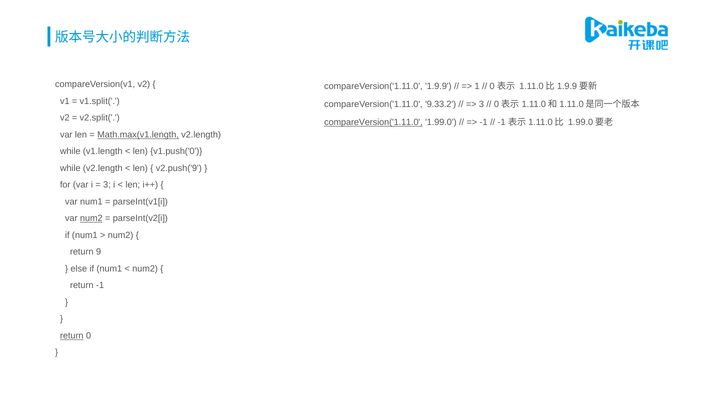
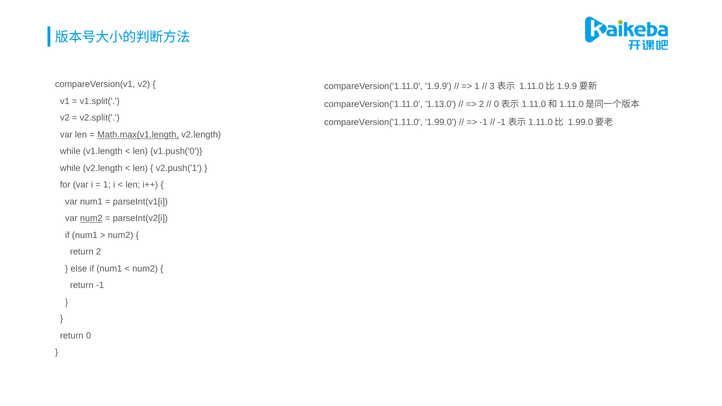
0: 0 -> 3 (492, 86)
9.33.2: 9.33.2 -> 1.13.0 (441, 104)
3: 3 -> 2 (481, 104)
compareVersion('1.11.0 underline: present -> none (373, 122)
v2.push('9: v2.push('9 -> v2.push('1 (179, 168)
3: 3 -> 1 (107, 185)
return 9: 9 -> 2 (99, 252)
return underline: present -> none (72, 336)
